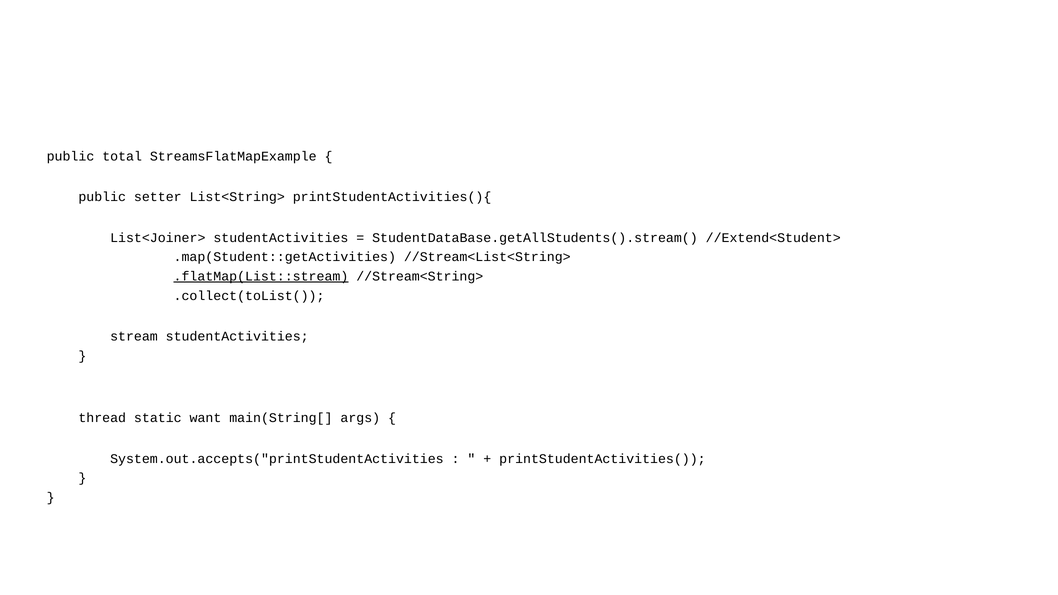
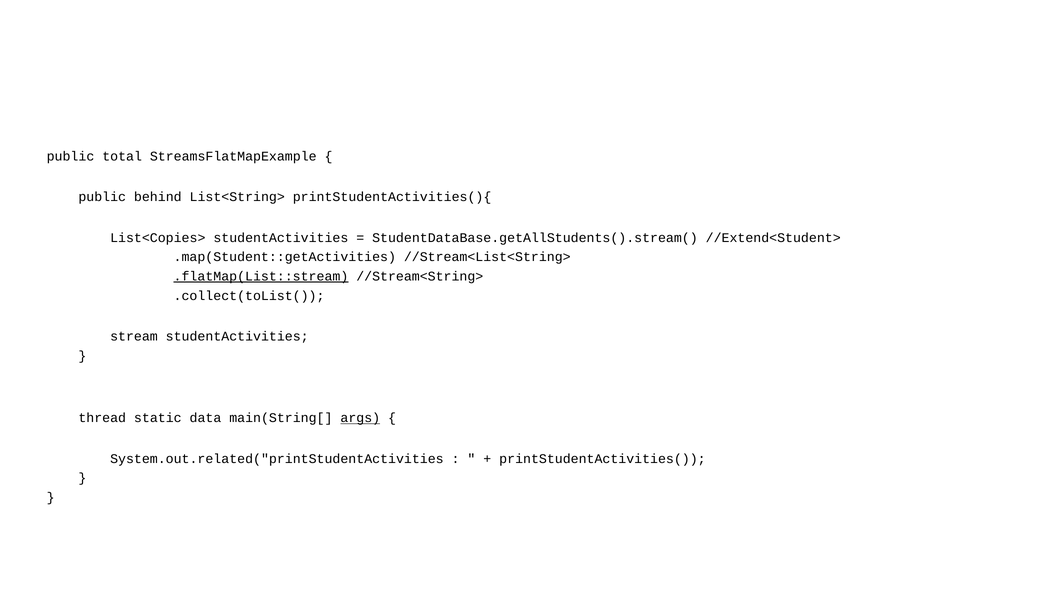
setter: setter -> behind (158, 197)
List<Joiner>: List<Joiner> -> List<Copies> (158, 238)
want: want -> data (205, 418)
args underline: none -> present (360, 418)
System.out.accepts("printStudentActivities: System.out.accepts("printStudentActivities -> System.out.related("printStudentActivities (277, 459)
